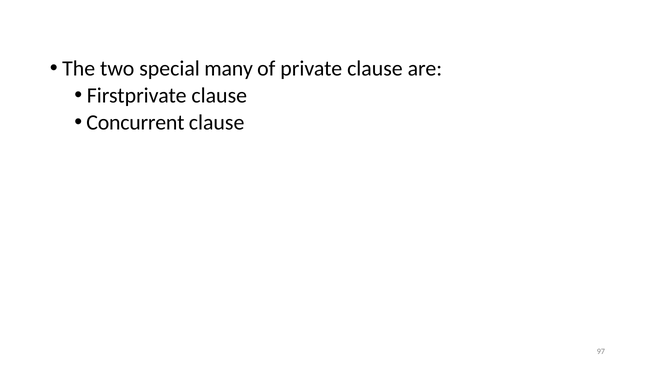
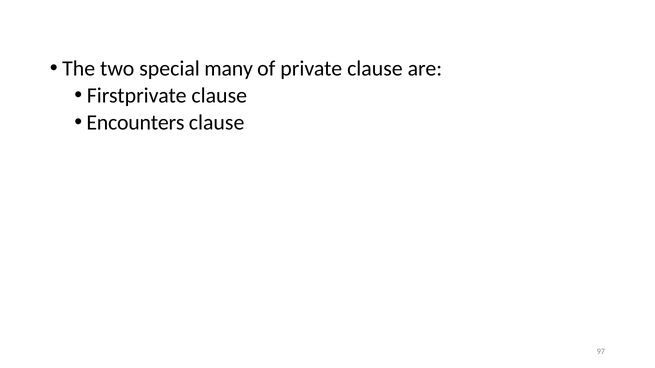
Concurrent: Concurrent -> Encounters (135, 123)
